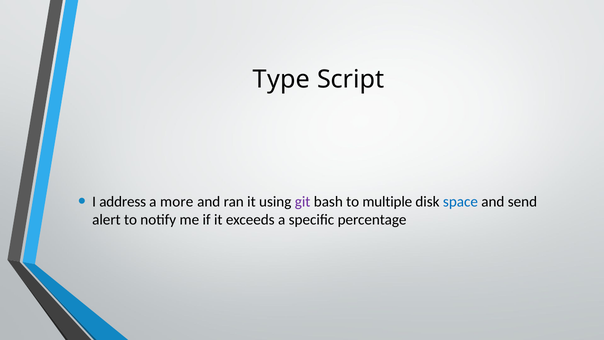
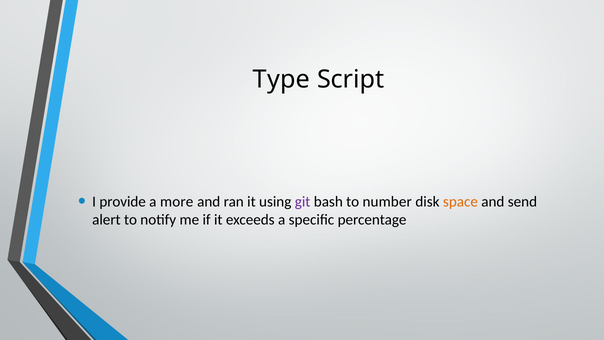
address: address -> provide (123, 201)
multiple: multiple -> number (387, 201)
space colour: blue -> orange (460, 201)
